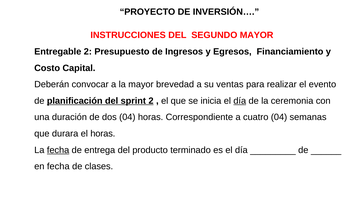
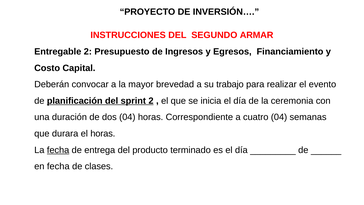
SEGUNDO MAYOR: MAYOR -> ARMAR (257, 35)
ventas: ventas -> trabajo (230, 84)
día underline: present -> none (240, 101)
